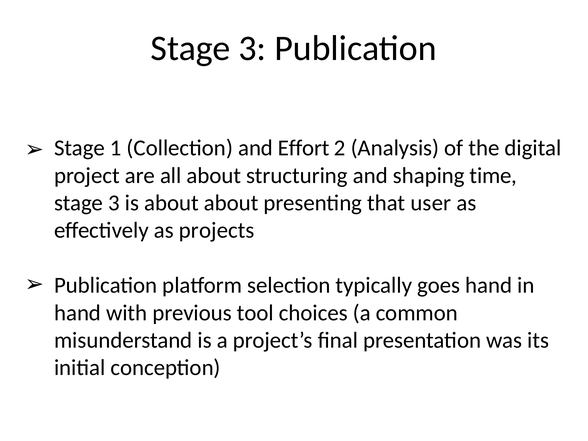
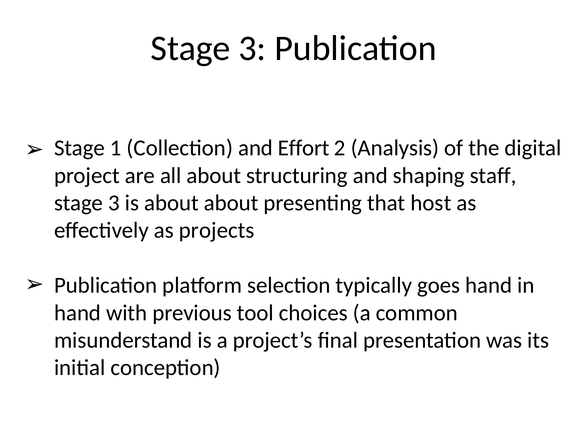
time: time -> staff (493, 176)
user: user -> host (431, 203)
